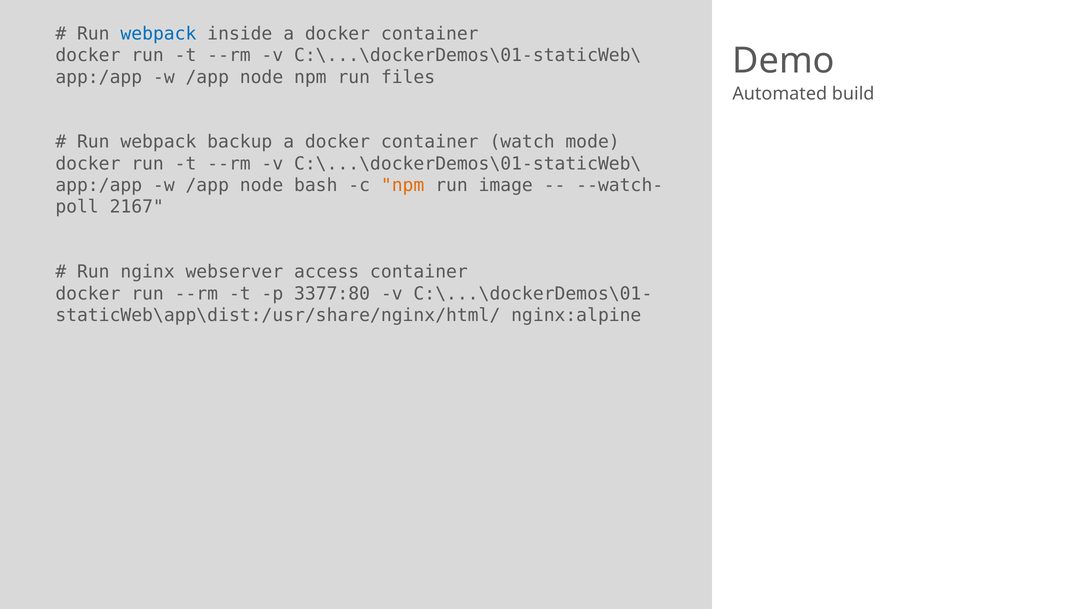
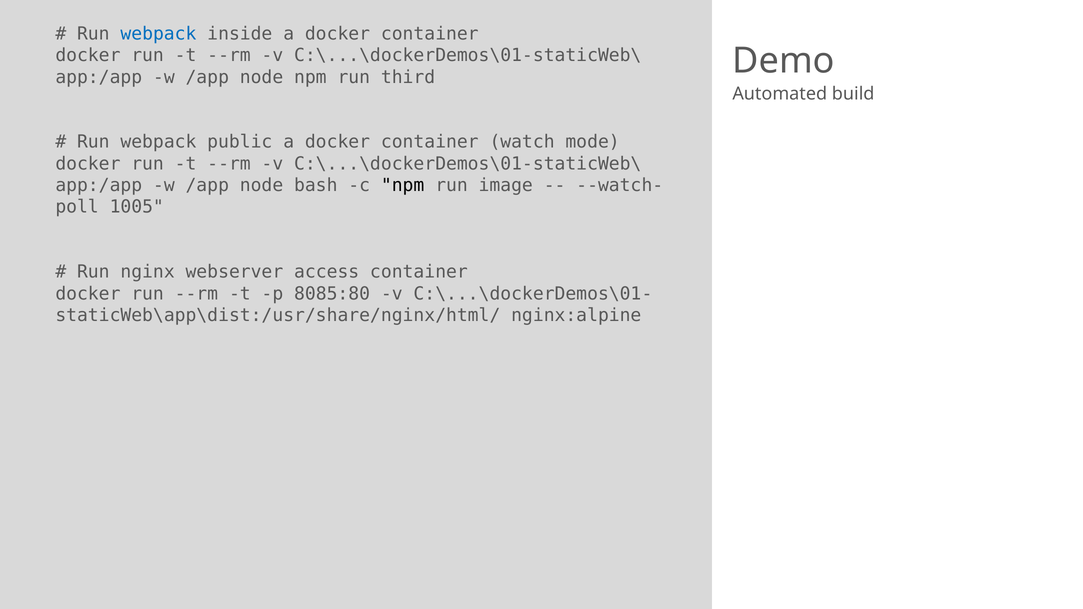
files: files -> third (408, 77)
backup: backup -> public (240, 142)
npm colour: orange -> black (403, 185)
2167: 2167 -> 1005 (137, 207)
3377:80: 3377:80 -> 8085:80 (332, 294)
